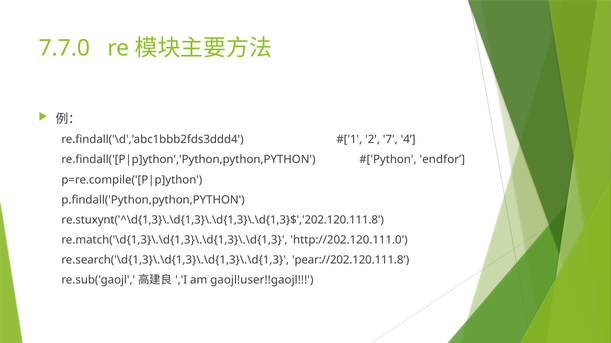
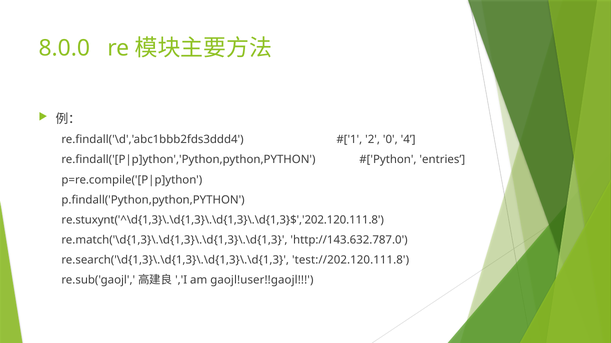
7.7.0: 7.7.0 -> 8.0.0 (64, 48)
7: 7 -> 0 (390, 140)
endfor: endfor -> entries (442, 160)
http://202.120.111.0: http://202.120.111.0 -> http://143.632.787.0 (349, 240)
pear://202.120.111.8: pear://202.120.111.8 -> test://202.120.111.8 (351, 261)
